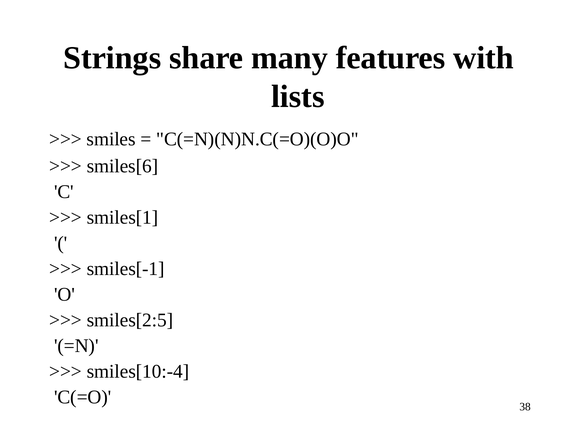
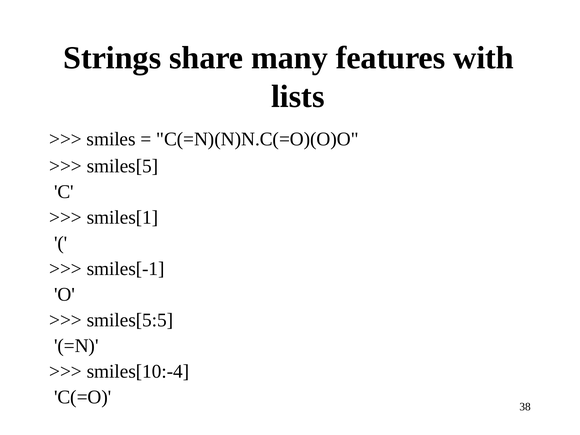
smiles[6: smiles[6 -> smiles[5 (122, 166)
smiles[2:5: smiles[2:5 -> smiles[5:5 (130, 320)
